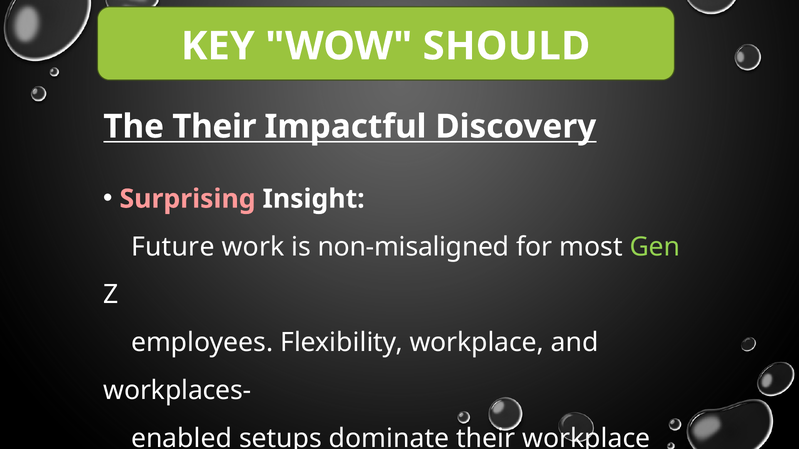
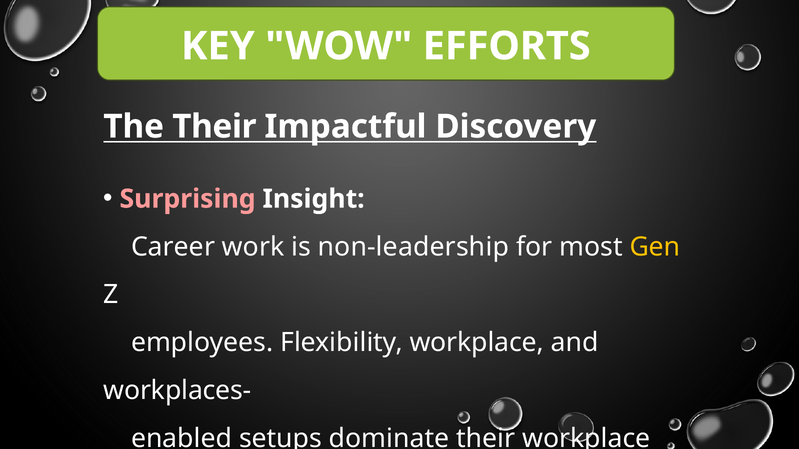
SHOULD: SHOULD -> EFFORTS (507, 46)
Future: Future -> Career (173, 247)
non-misaligned: non-misaligned -> non-leadership (413, 247)
Gen colour: light green -> yellow (655, 247)
